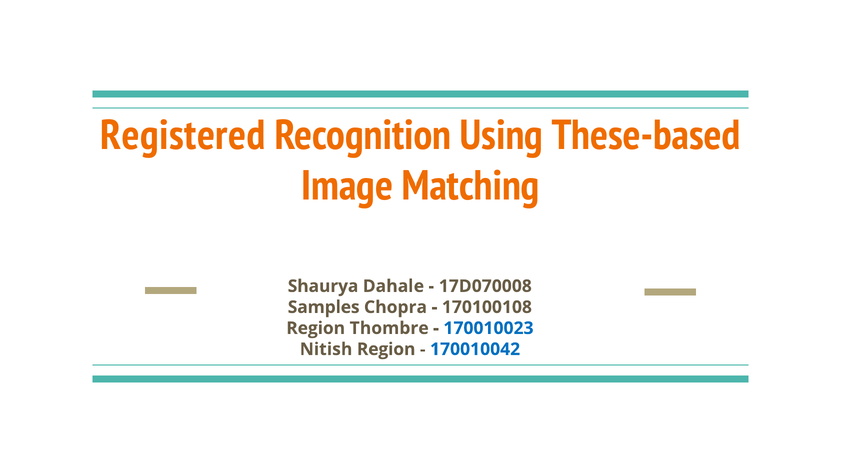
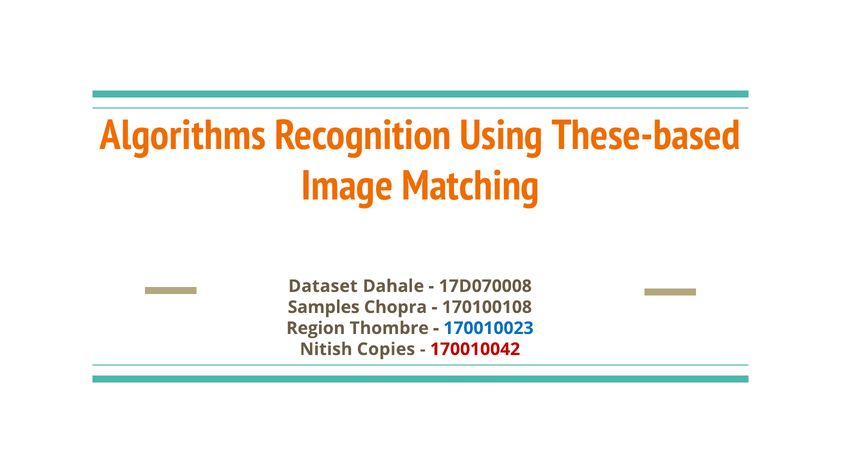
Registered: Registered -> Algorithms (183, 135)
Shaurya: Shaurya -> Dataset (323, 286)
Nitish Region: Region -> Copies (386, 349)
170010042 colour: blue -> red (475, 349)
